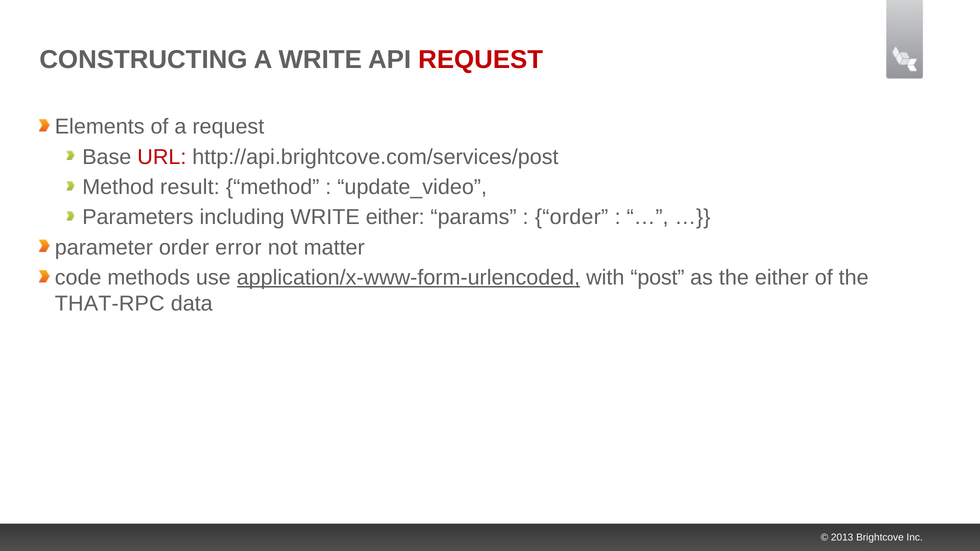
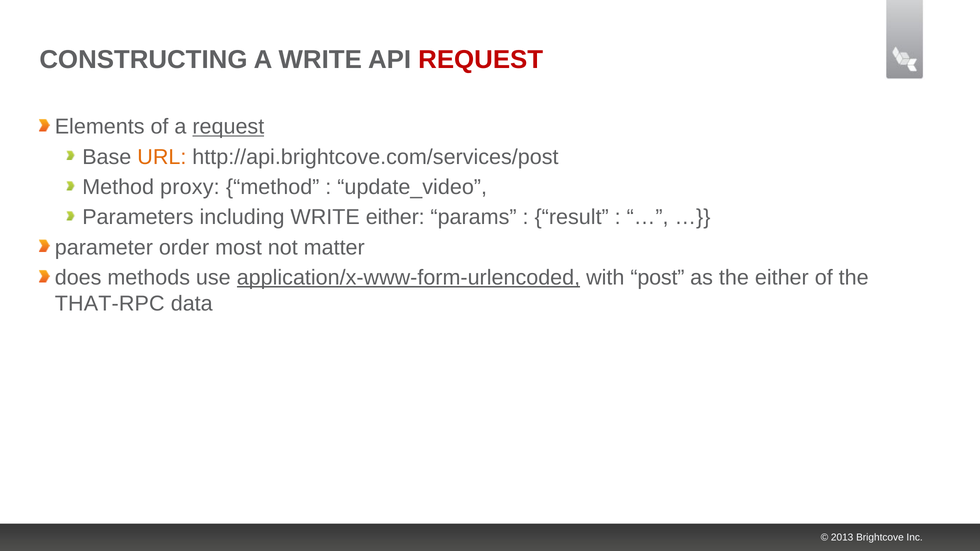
request underline: none -> present (228, 127)
URL colour: red -> orange (162, 157)
result: result -> proxy (190, 187)
order: order -> result (572, 217)
error: error -> most (238, 248)
code: code -> does (78, 278)
